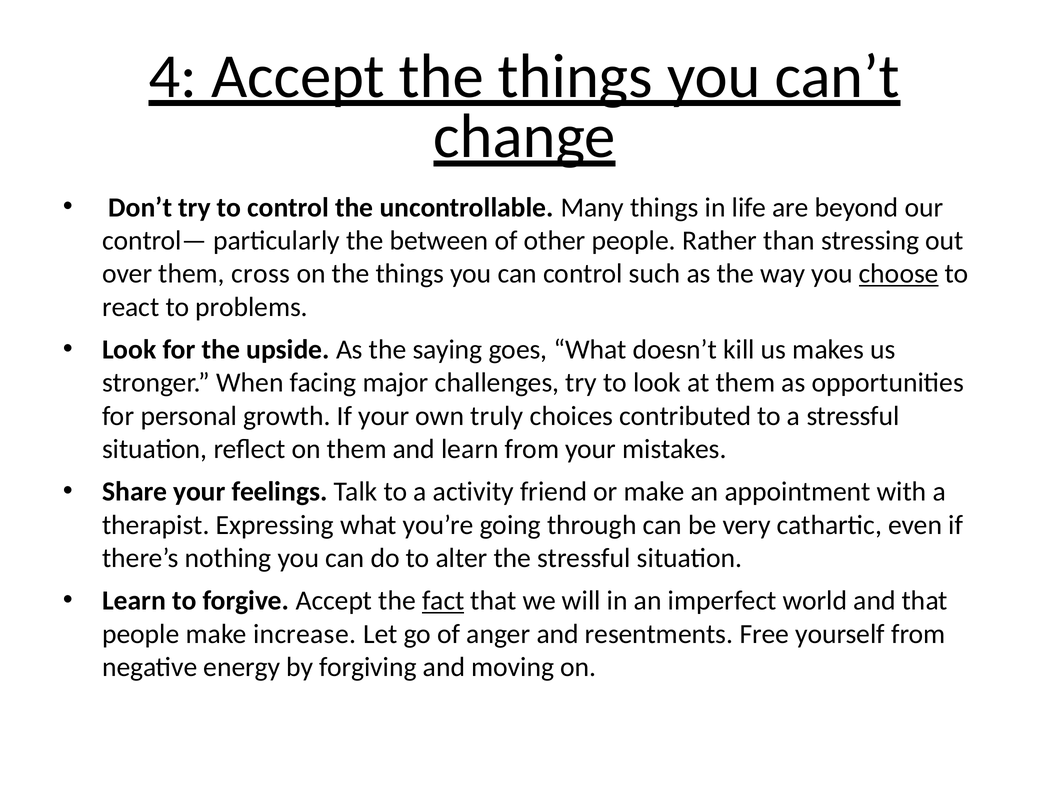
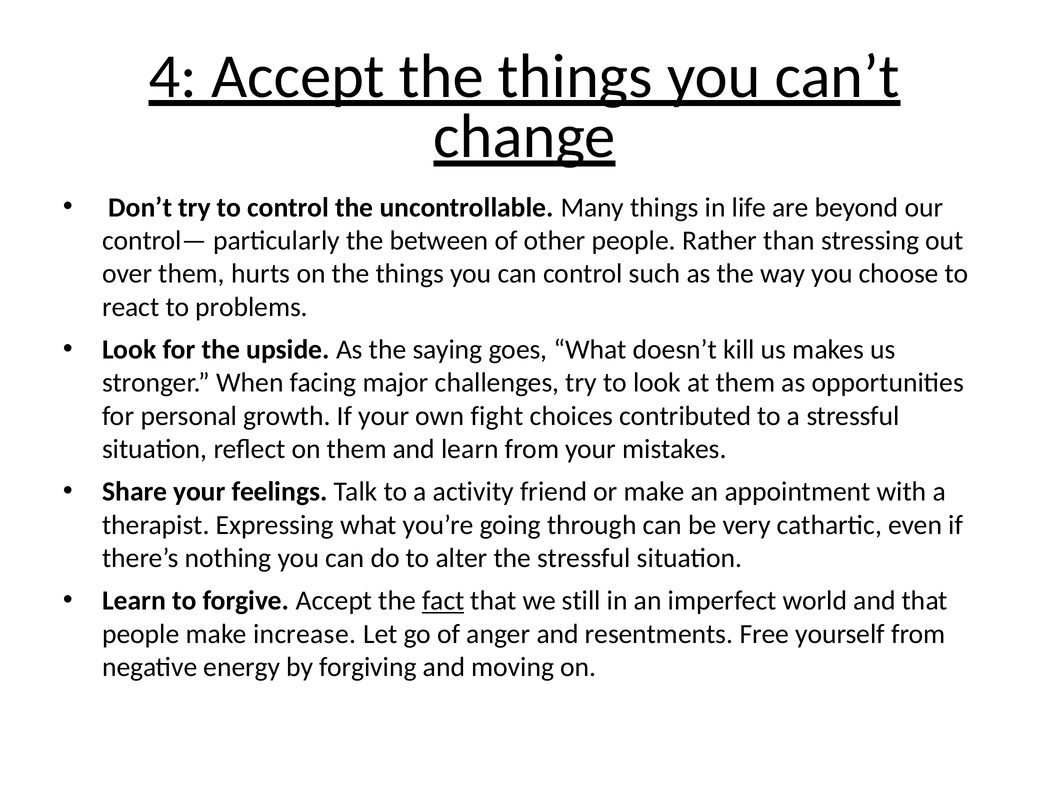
cross: cross -> hurts (261, 274)
choose underline: present -> none (899, 274)
truly: truly -> fight (497, 416)
will: will -> still (581, 601)
